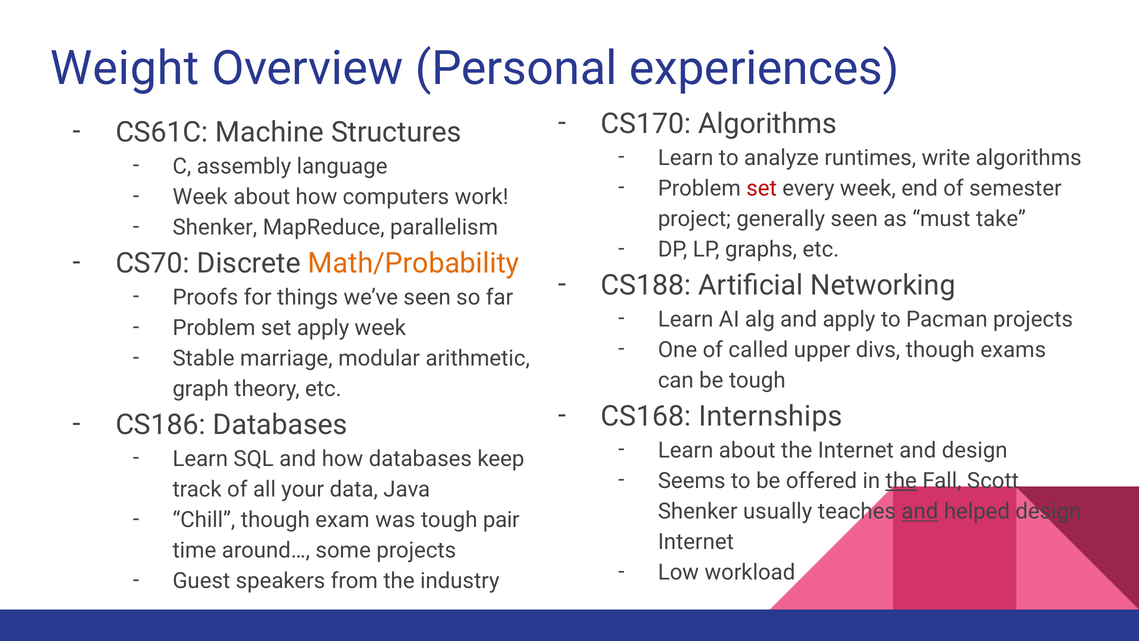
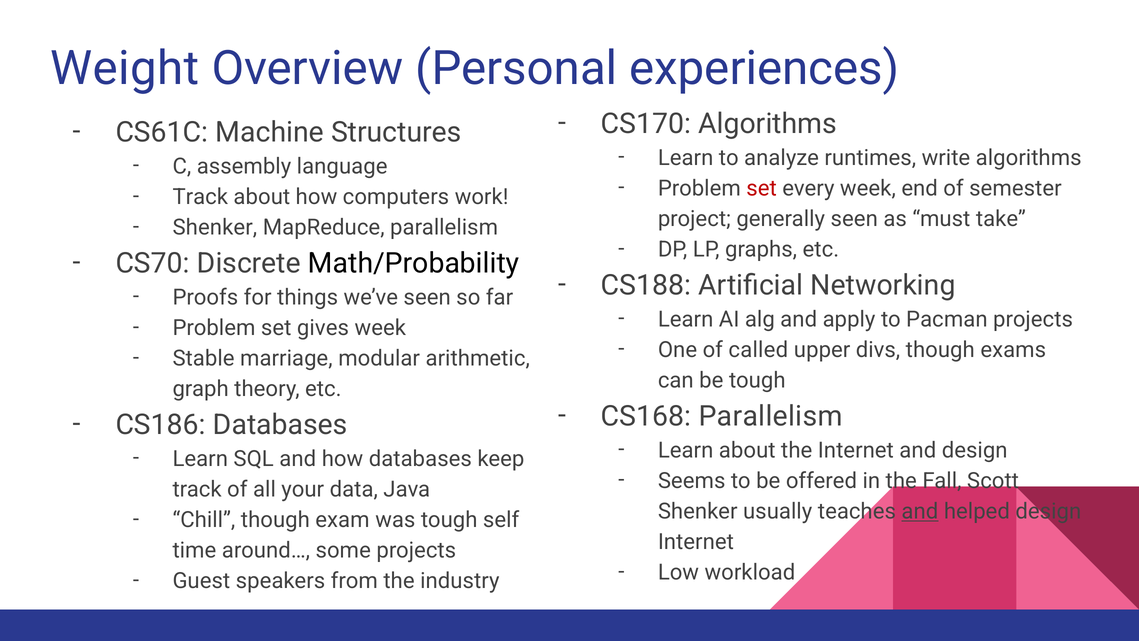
Week: Week -> Track (200, 197)
Math/Probability colour: orange -> black (414, 263)
set apply: apply -> gives (323, 328)
CS168 Internships: Internships -> Parallelism (771, 416)
the underline: present -> none (901, 481)
pair: pair -> self (501, 520)
